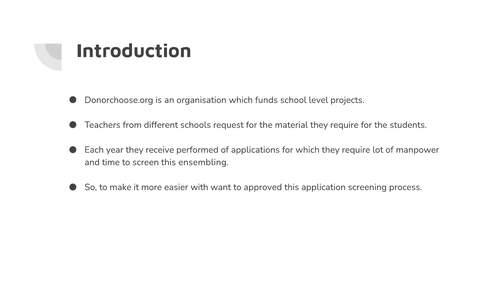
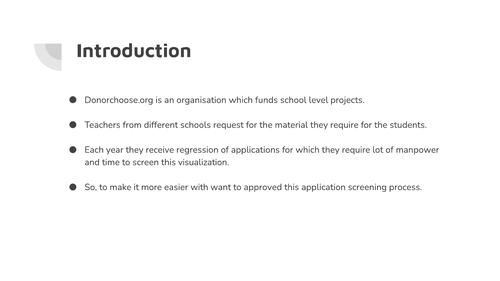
performed: performed -> regression (197, 150)
ensembling: ensembling -> visualization (204, 162)
